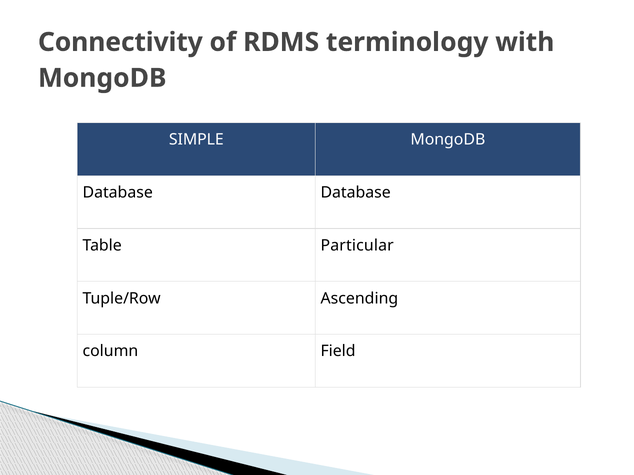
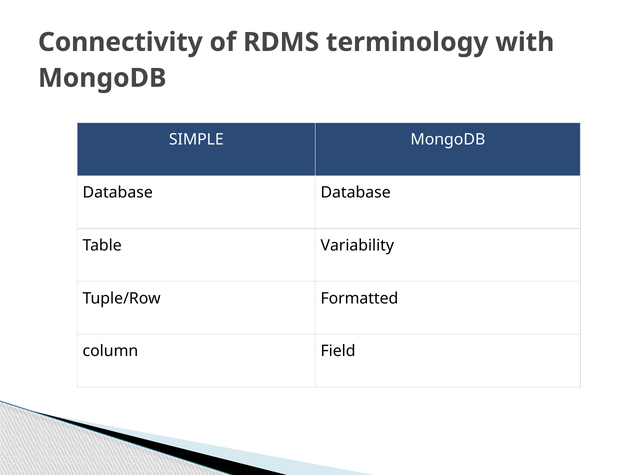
Particular: Particular -> Variability (357, 246)
Ascending: Ascending -> Formatted (359, 299)
